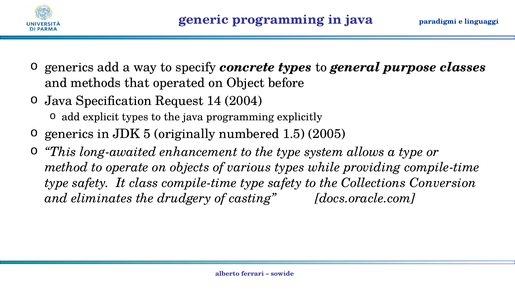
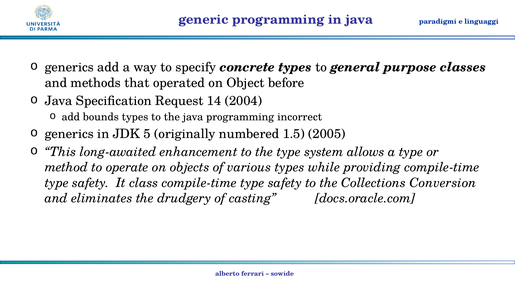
explicit: explicit -> bounds (101, 117)
explicitly: explicitly -> incorrect (300, 117)
